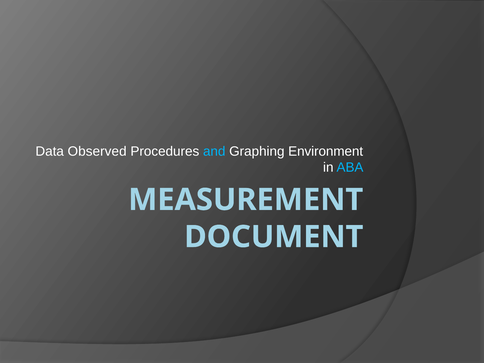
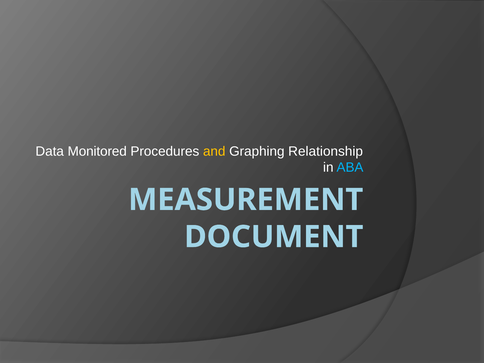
Observed: Observed -> Monitored (97, 151)
and colour: light blue -> yellow (214, 151)
Environment: Environment -> Relationship (326, 151)
